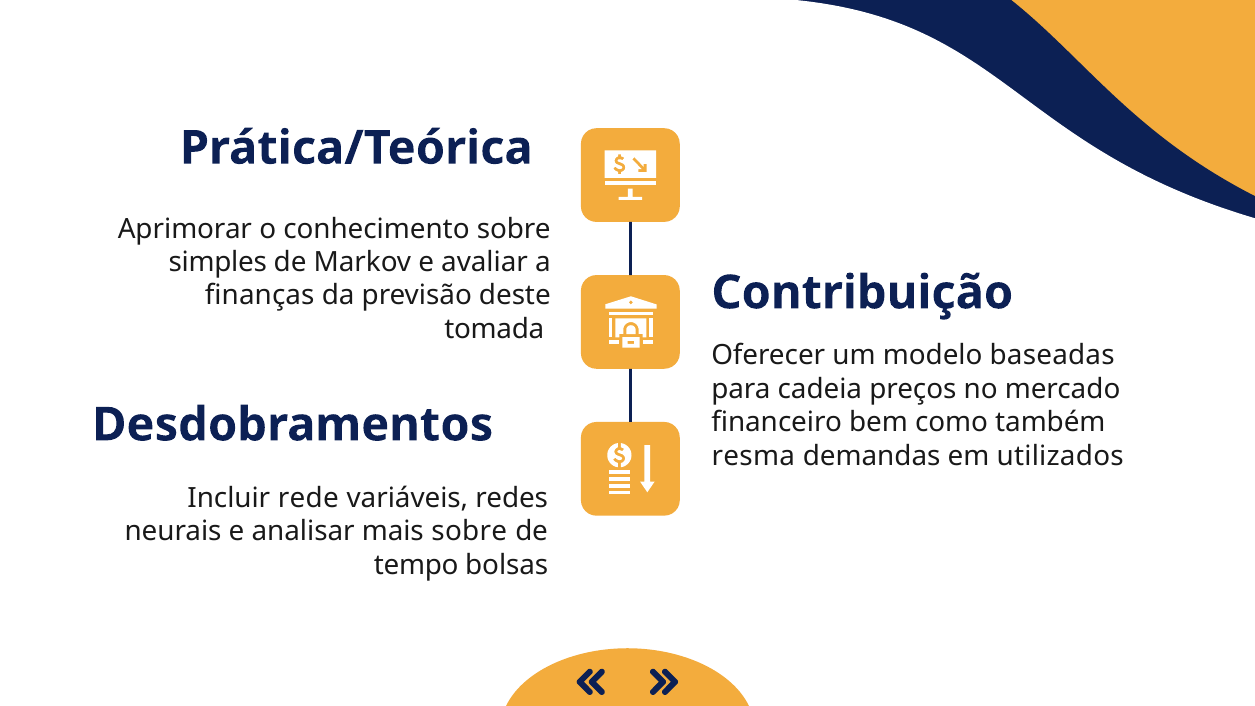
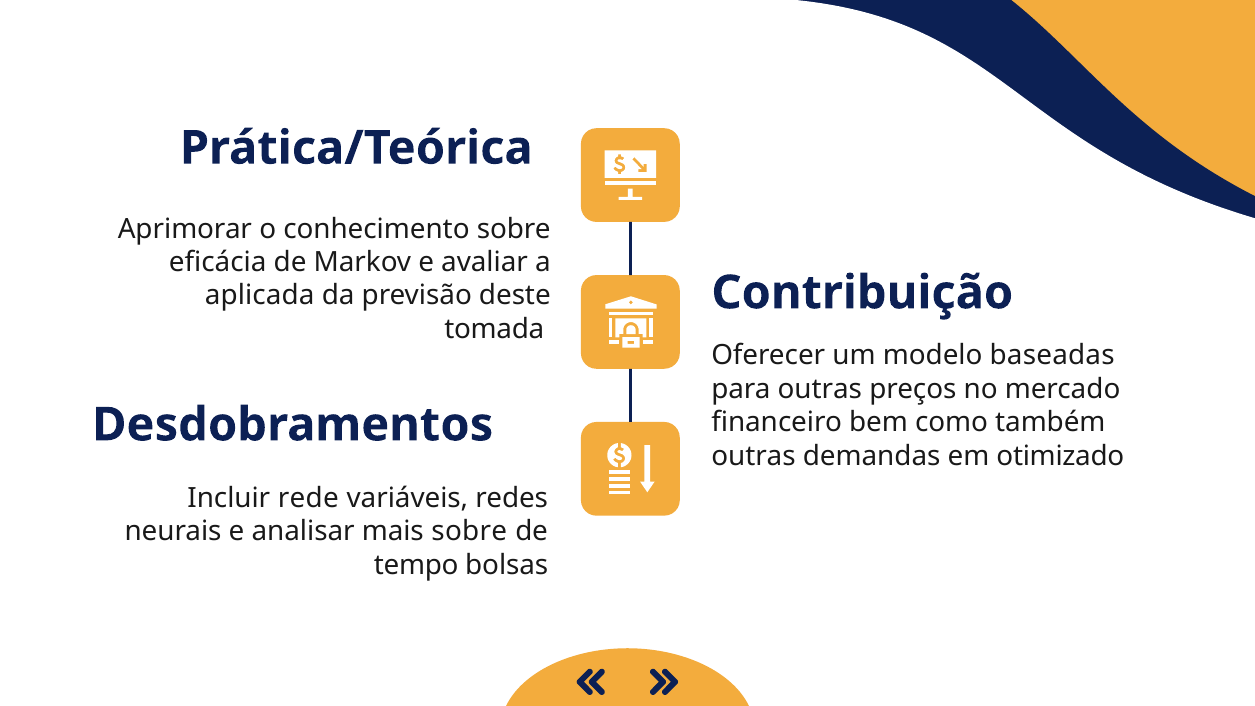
simples: simples -> eficácia (218, 262)
finanças: finanças -> aplicada (260, 296)
para cadeia: cadeia -> outras (820, 389)
resma: resma -> outras (754, 456)
utilizados: utilizados -> otimizado (1060, 456)
